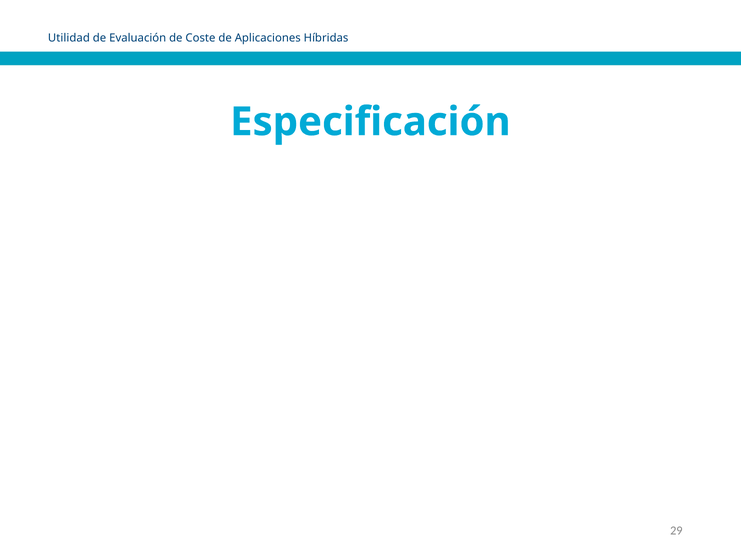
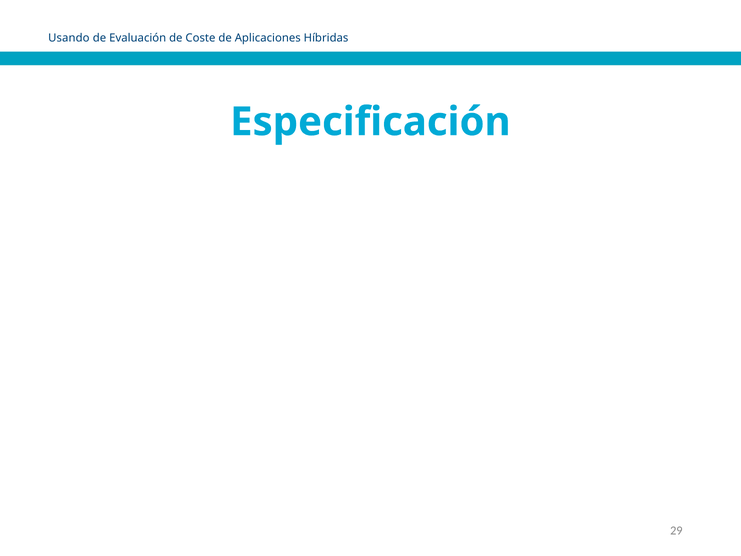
Utilidad: Utilidad -> Usando (69, 38)
